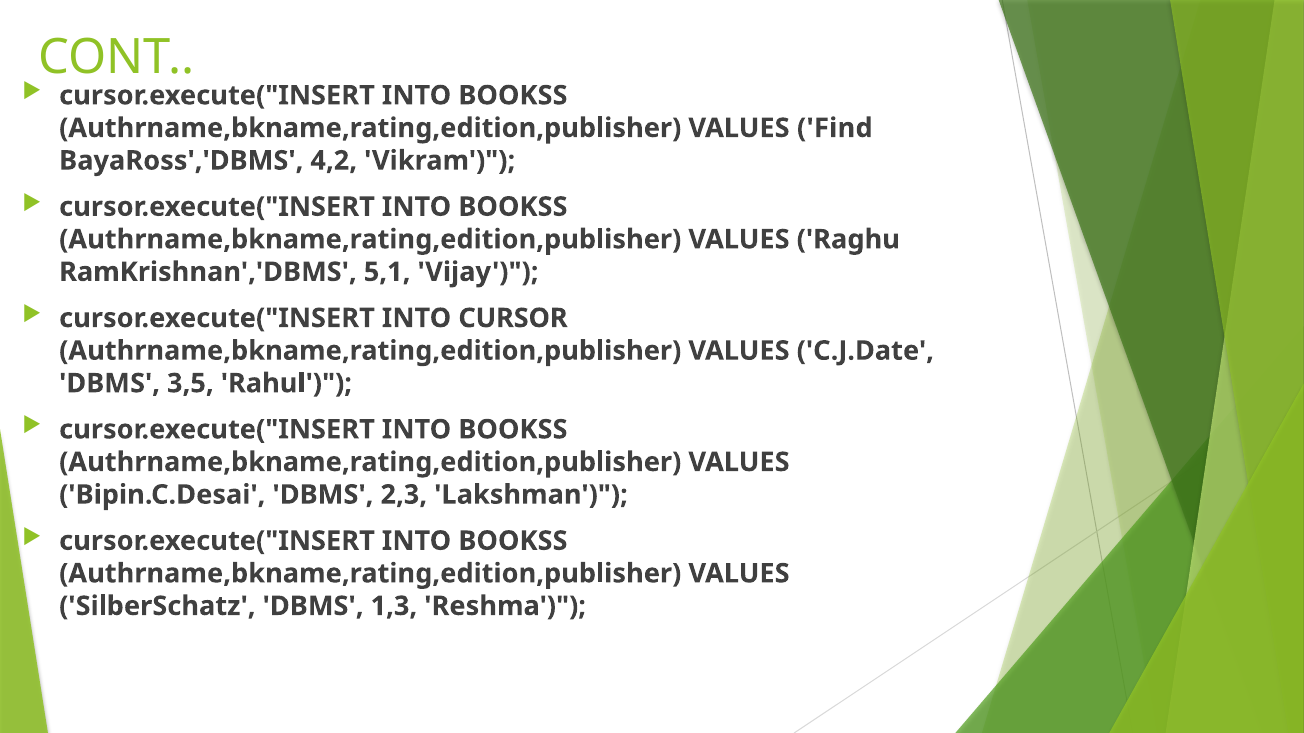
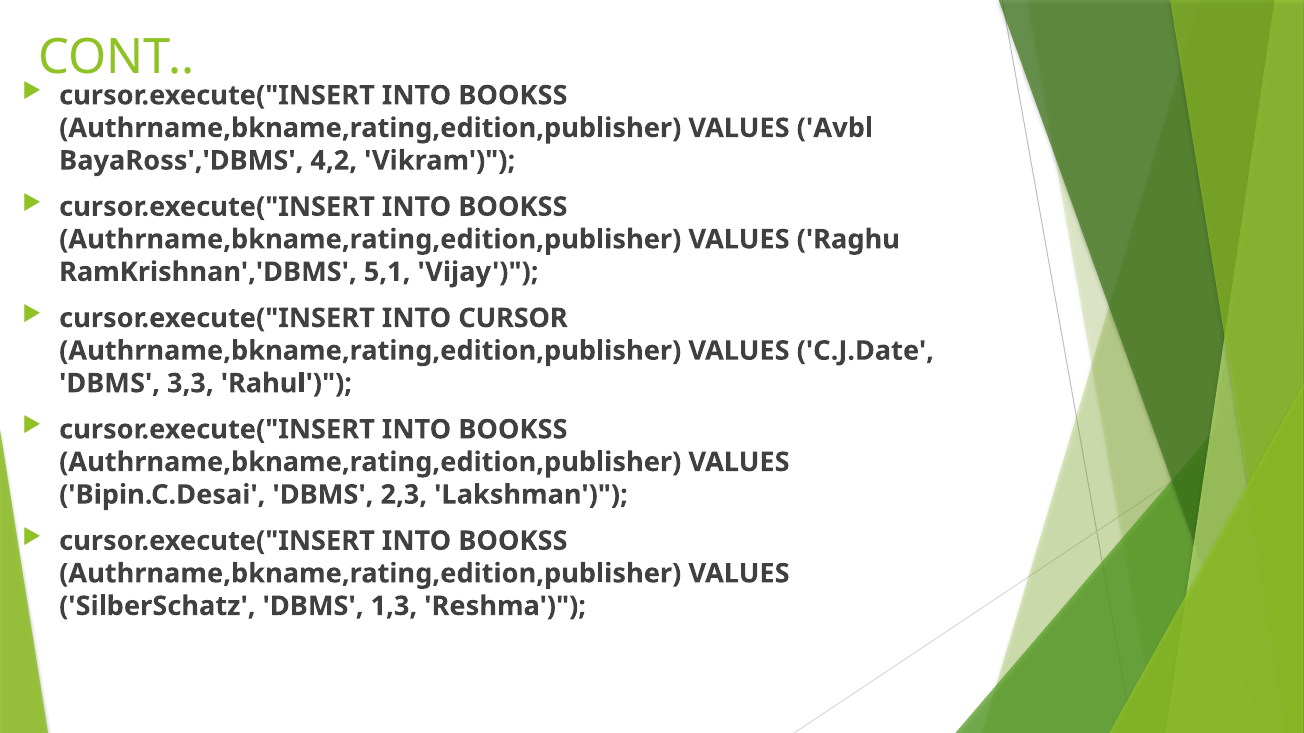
Find: Find -> Avbl (835, 128)
3,5: 3,5 -> 3,3 (190, 384)
